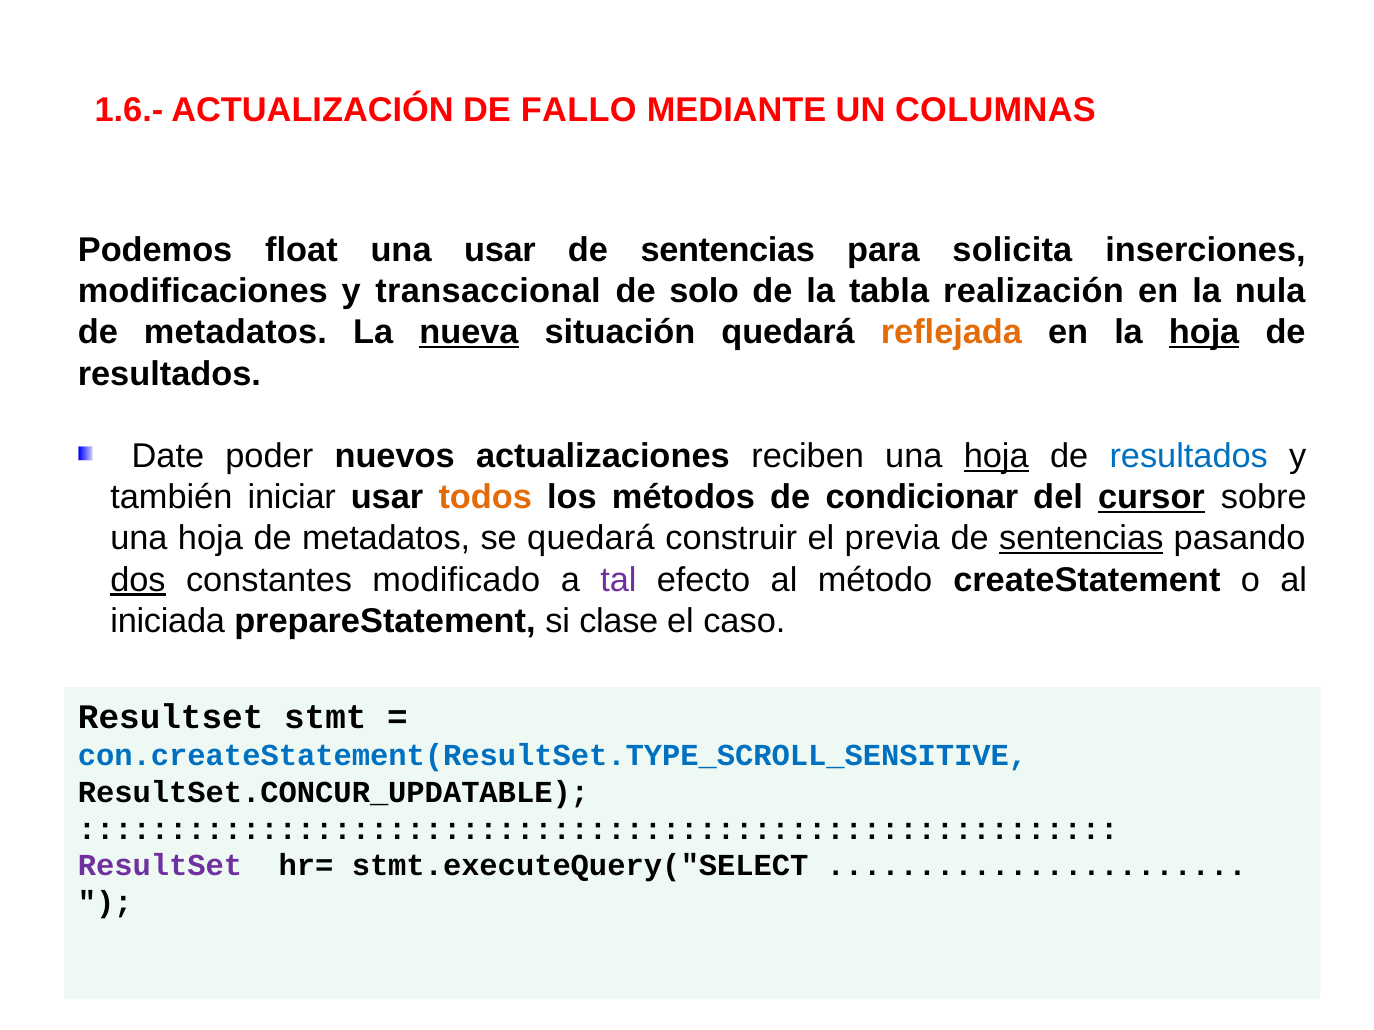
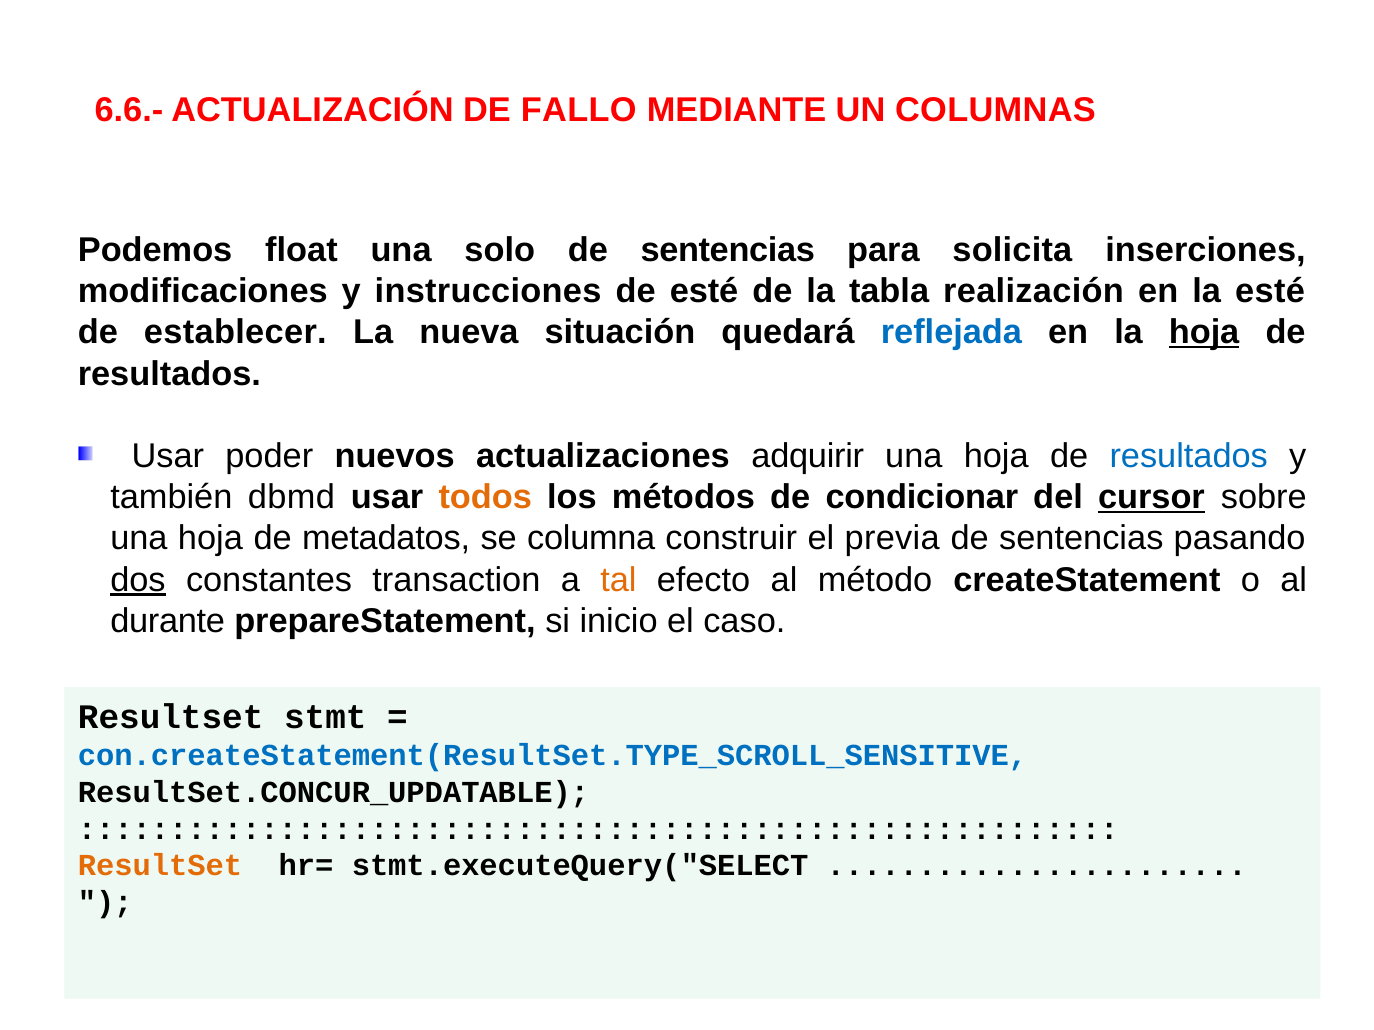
1.6.-: 1.6.- -> 6.6.- (129, 110)
una usar: usar -> solo (500, 250)
transaccional: transaccional -> instrucciones (488, 291)
de solo: solo -> esté (704, 291)
la nula: nula -> esté (1270, 291)
metadatos: metadatos -> establecer (235, 333)
nueva underline: present -> none (469, 333)
reflejada colour: orange -> blue (951, 333)
Date: Date -> Usar (168, 456)
reciben: reciben -> adquirir (808, 456)
hoja underline: present -> none (996, 456)
iniciar: iniciar -> dbmd (291, 498)
se quedará: quedará -> columna (591, 539)
sentencias underline: present -> none (1081, 539)
modificado: modificado -> transaction (456, 580)
tal colour: purple -> orange (618, 580)
iniciada: iniciada -> durante (168, 621)
clase: clase -> inicio (619, 621)
ResultSet colour: purple -> orange (160, 866)
